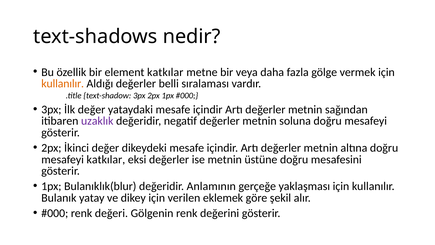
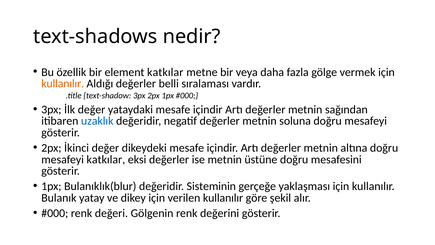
uzaklık colour: purple -> blue (97, 121)
Anlamının: Anlamının -> Sisteminin (211, 186)
verilen eklemek: eklemek -> kullanılır (223, 198)
